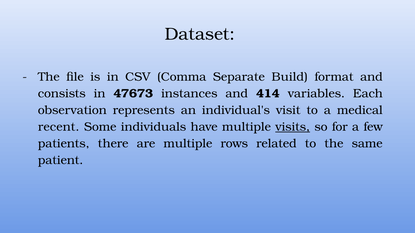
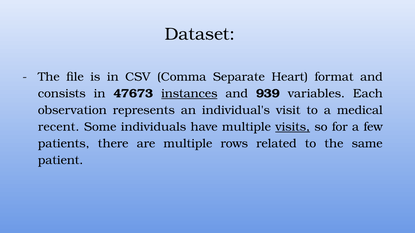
Build: Build -> Heart (290, 77)
instances underline: none -> present (189, 94)
414: 414 -> 939 (268, 94)
